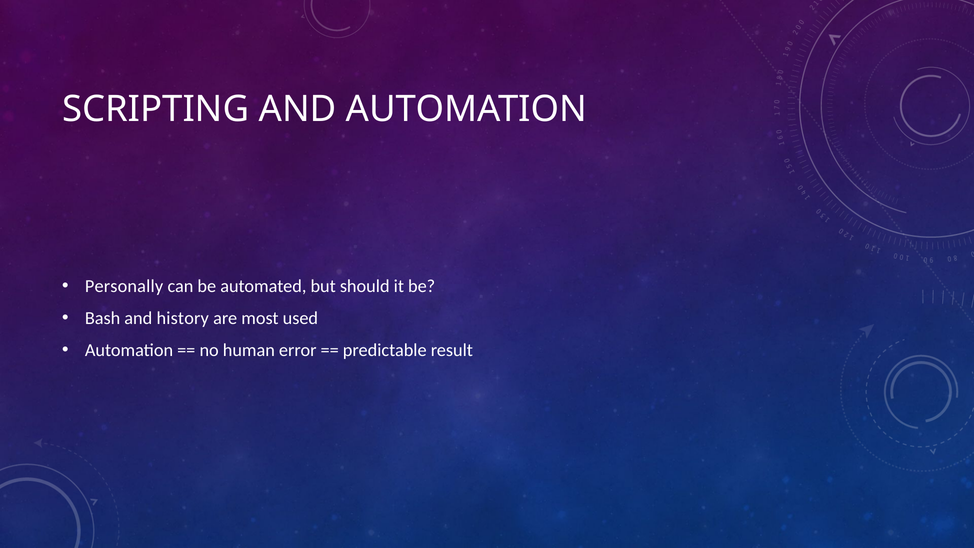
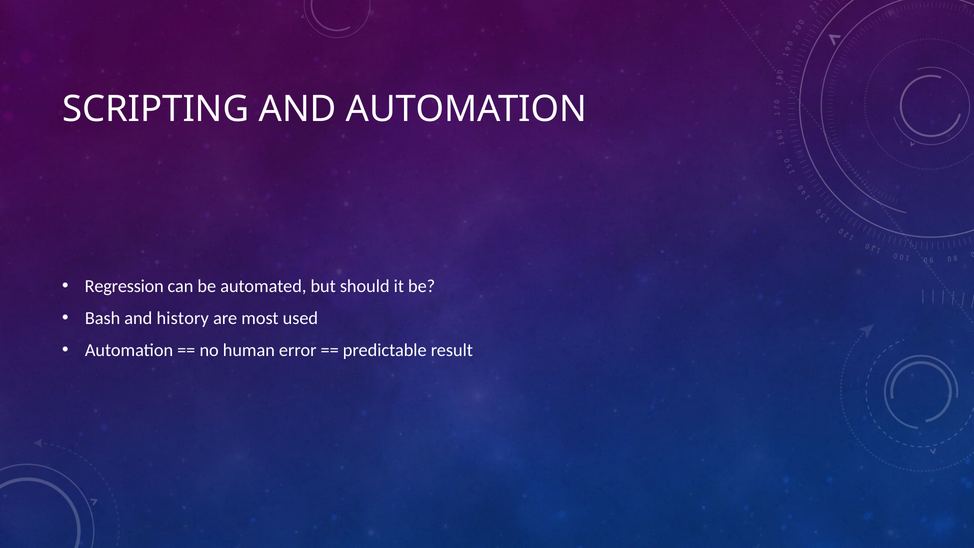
Personally: Personally -> Regression (124, 286)
